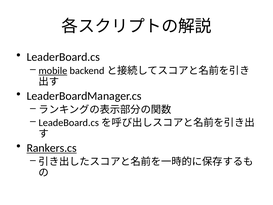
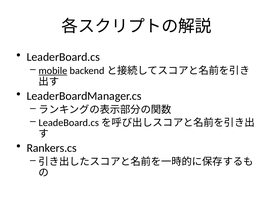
Rankers.cs underline: present -> none (52, 148)
